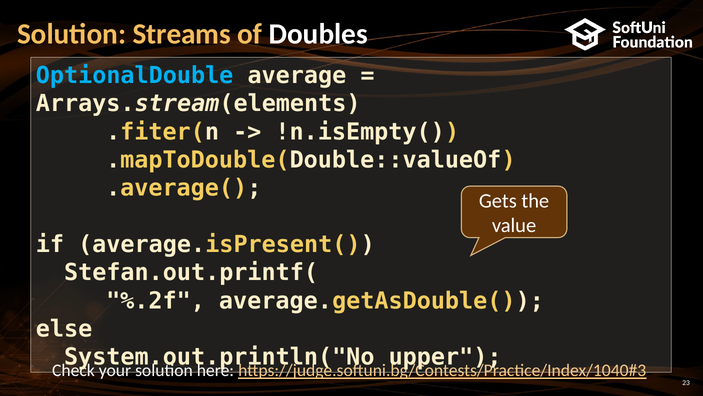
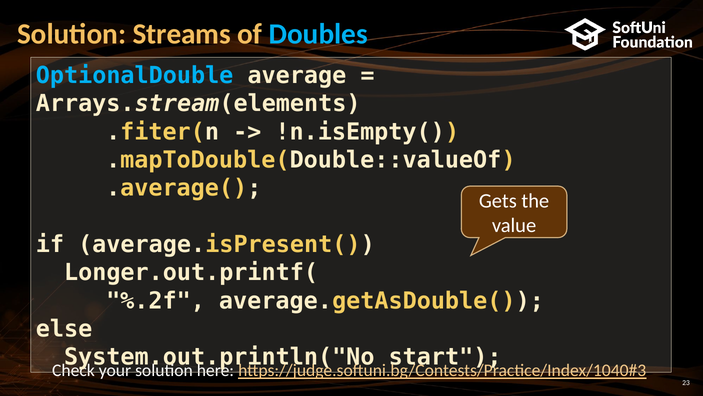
Doubles colour: white -> light blue (318, 34)
Stefan.out.printf(: Stefan.out.printf( -> Longer.out.printf( (191, 272)
upper: upper -> start (445, 357)
